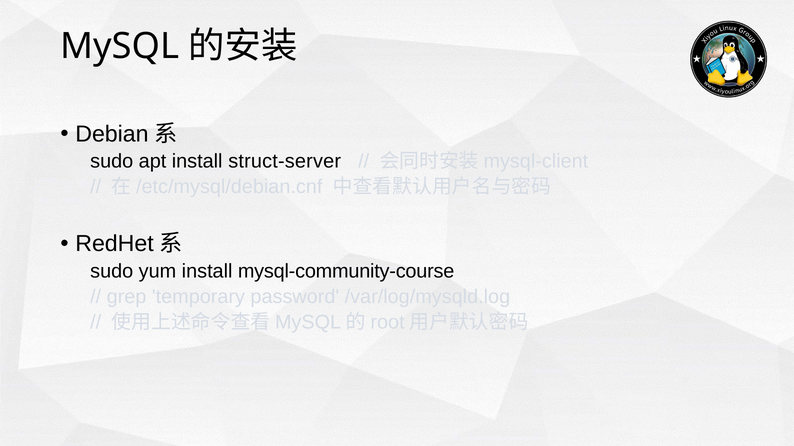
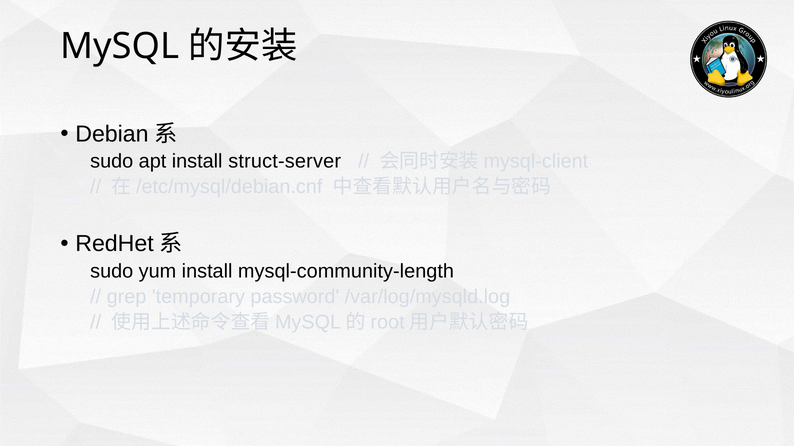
mysql-community-course: mysql-community-course -> mysql-community-length (346, 272)
